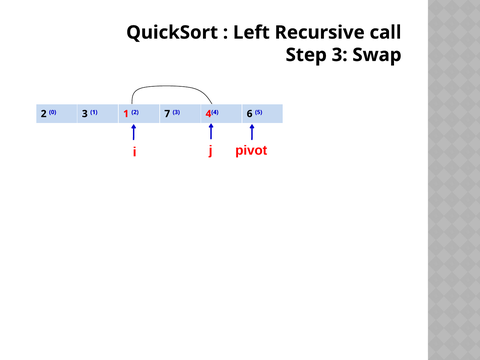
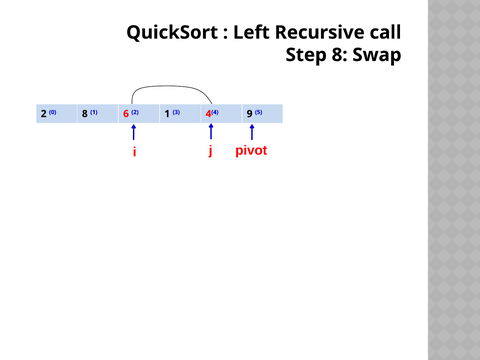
Step 3: 3 -> 8 (340, 55)
0 3: 3 -> 8 (85, 114)
1 1: 1 -> 6 (126, 114)
2 7: 7 -> 1 (167, 114)
6: 6 -> 9 (250, 114)
